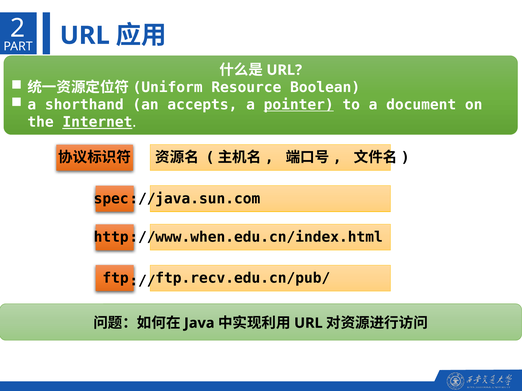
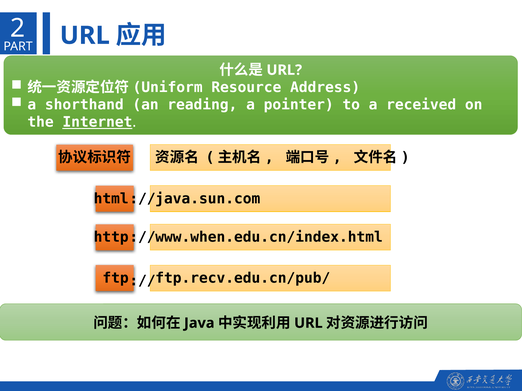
Boolean: Boolean -> Address (325, 88)
accepts: accepts -> reading (202, 105)
pointer underline: present -> none (299, 105)
document: document -> received (421, 105)
spec: spec -> html (111, 199)
